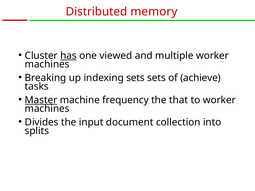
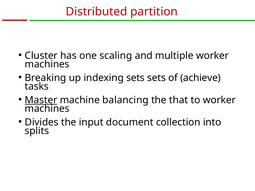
memory: memory -> partition (154, 12)
has underline: present -> none (68, 56)
viewed: viewed -> scaling (116, 56)
frequency: frequency -> balancing (125, 100)
